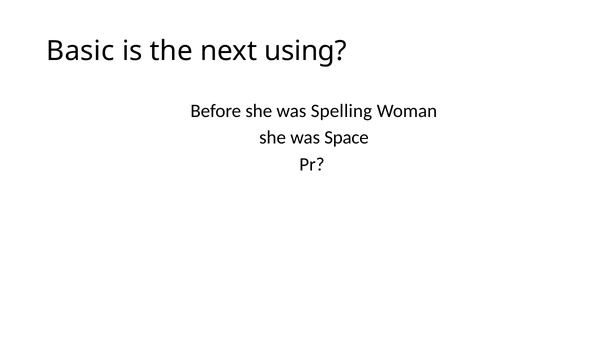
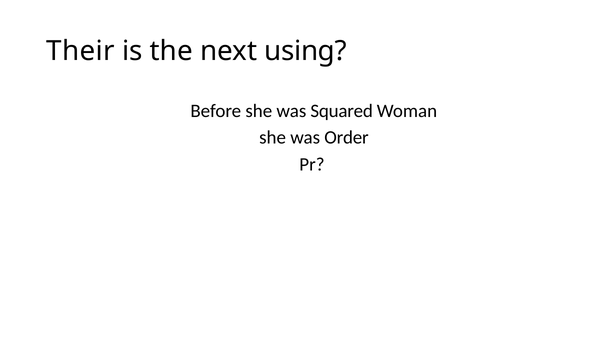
Basic: Basic -> Their (80, 51)
Spelling: Spelling -> Squared (342, 111)
Space: Space -> Order (346, 138)
